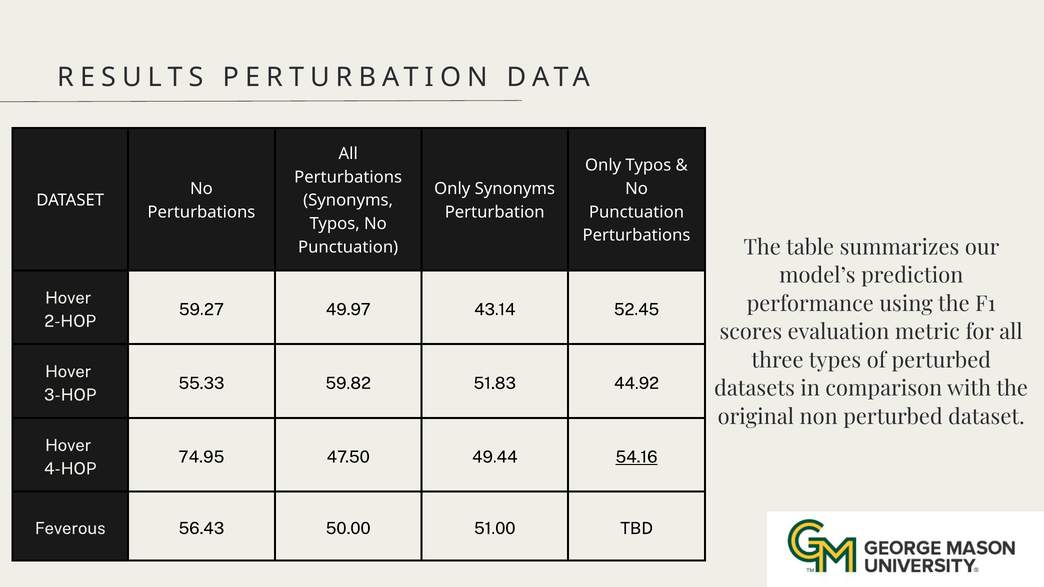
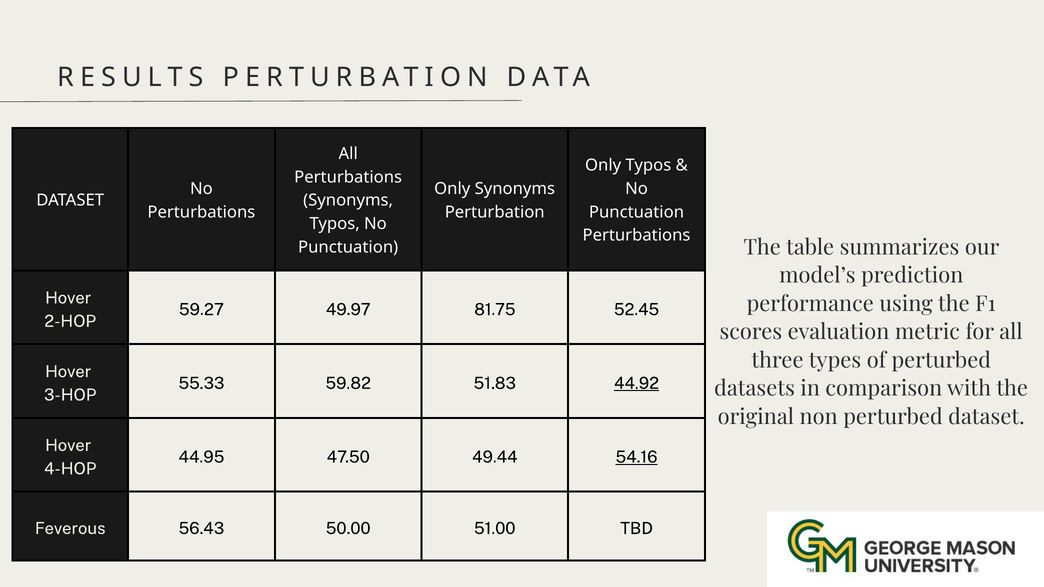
43.14: 43.14 -> 81.75 (495, 310)
44.92 underline: none -> present (637, 384)
74.95: 74.95 -> 44.95 (201, 457)
